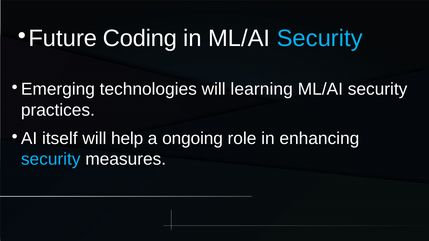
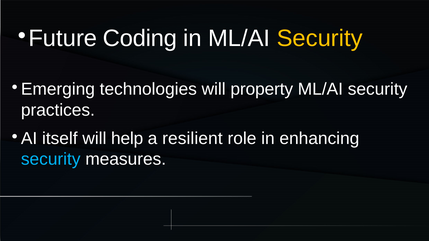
Security colour: light blue -> yellow (320, 38)
learning: learning -> property (262, 89)
ongoing: ongoing -> resilient (192, 139)
